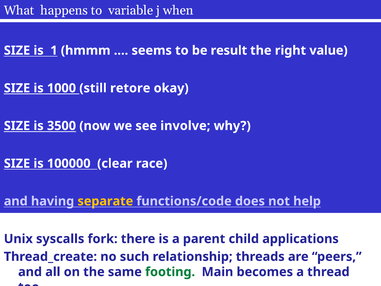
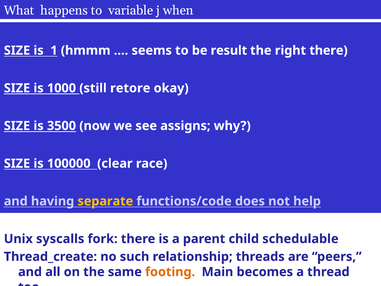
right value: value -> there (329, 50)
involve: involve -> assigns (185, 126)
applications: applications -> schedulable (300, 239)
footing colour: green -> orange (170, 272)
